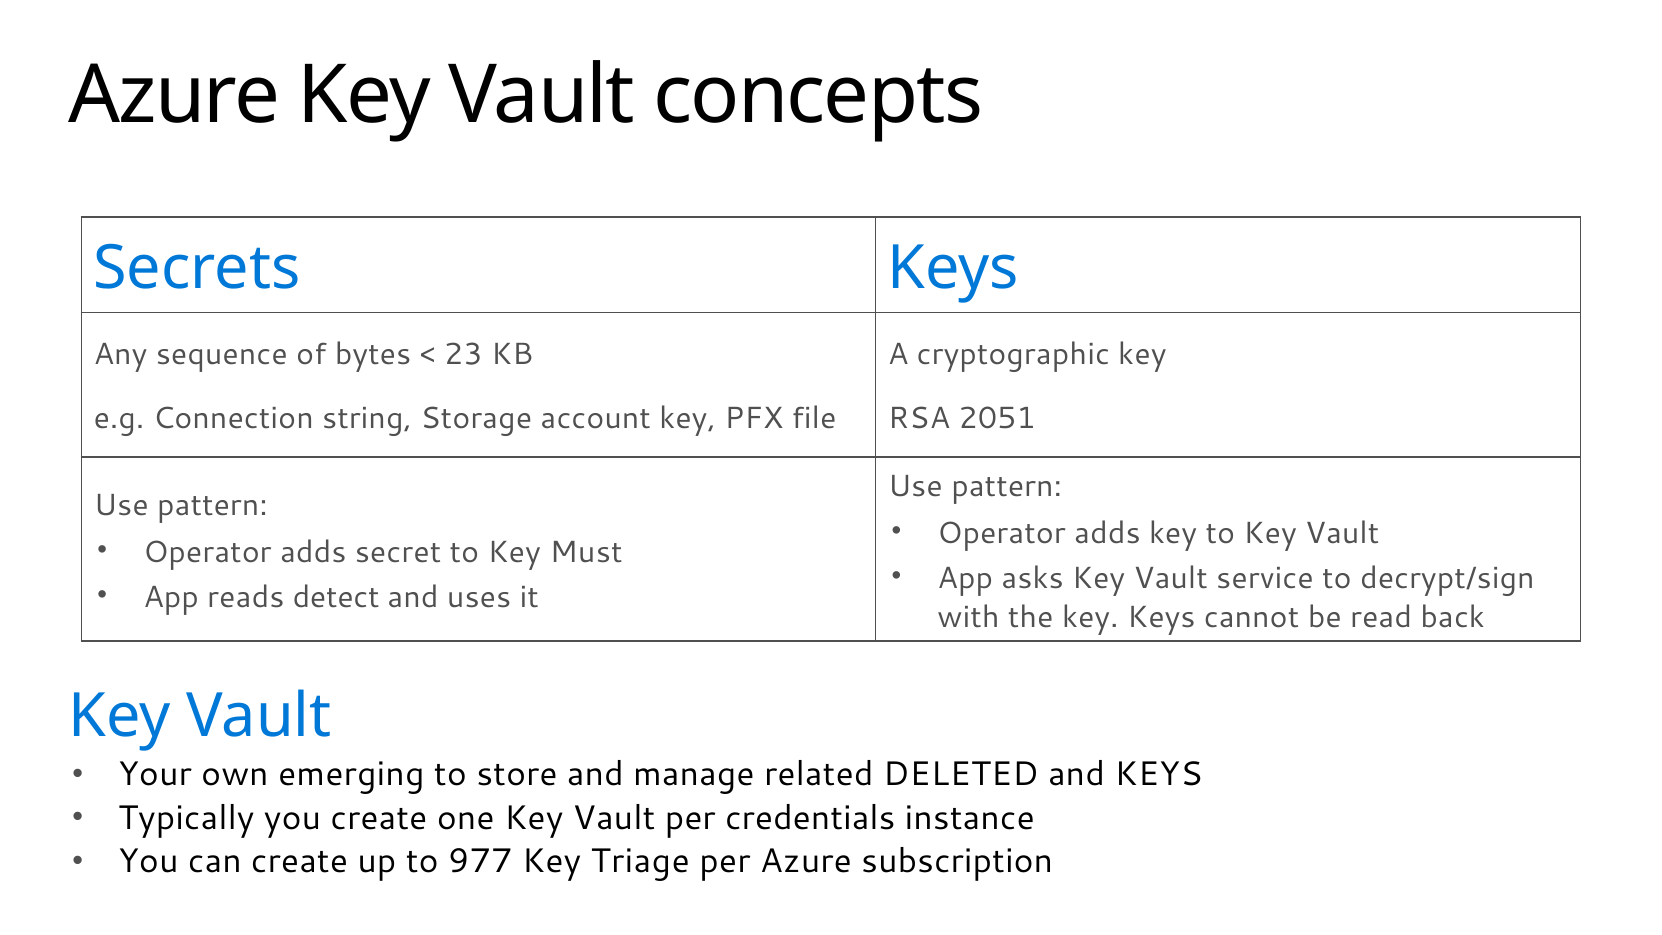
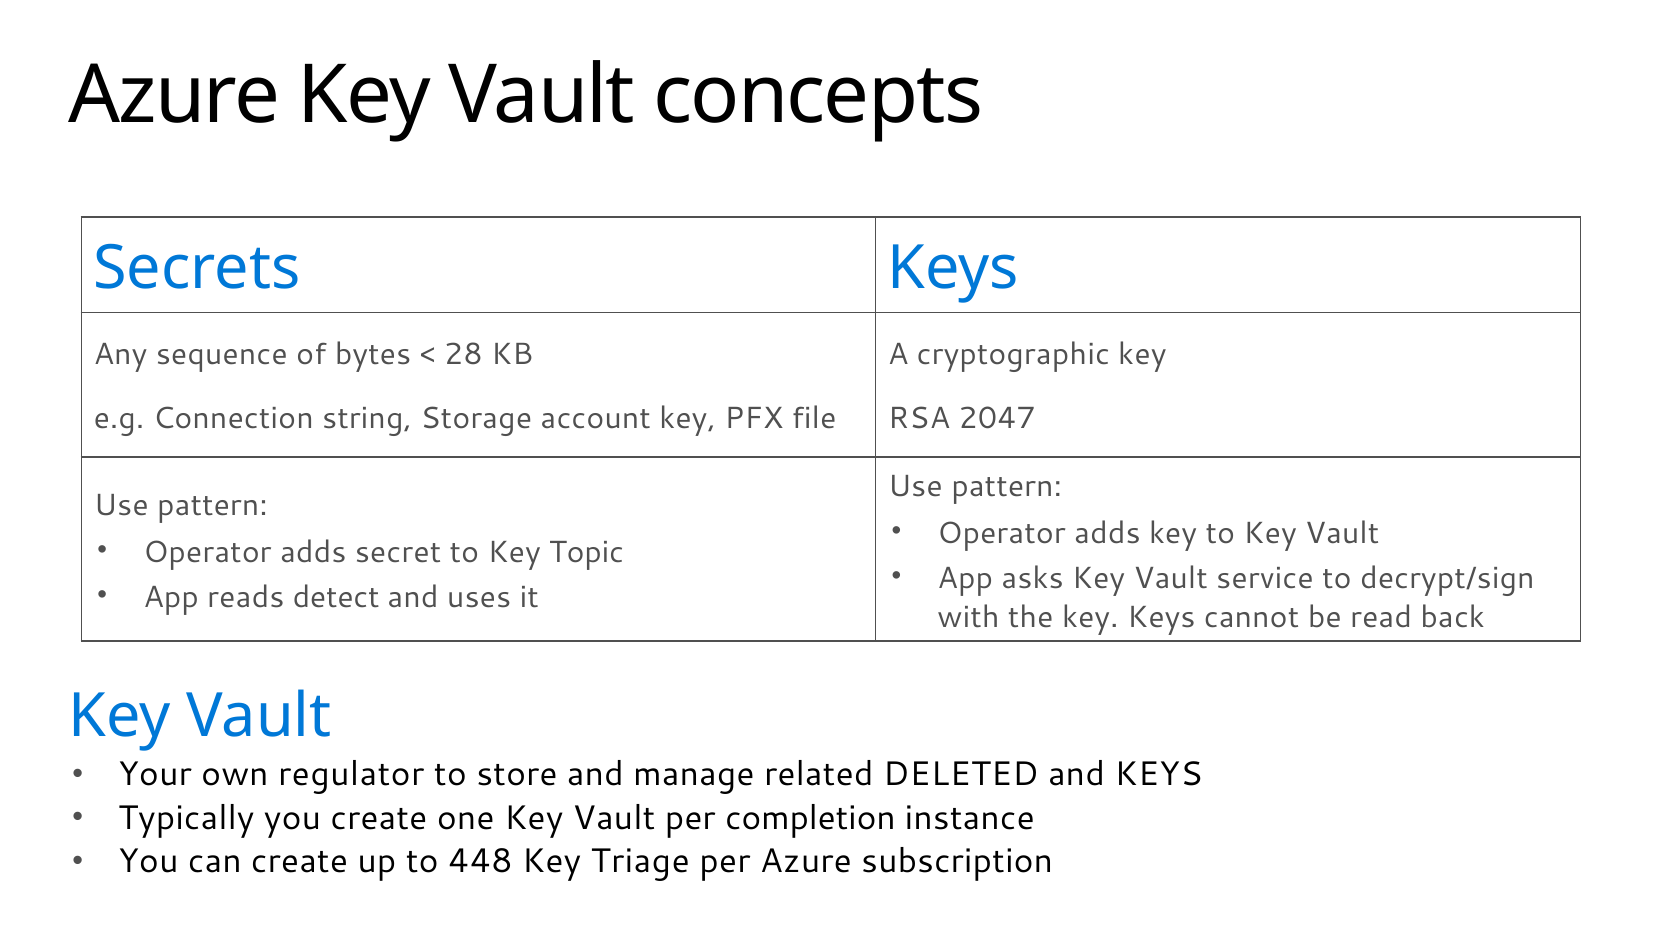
23: 23 -> 28 (463, 355)
2051: 2051 -> 2047 (997, 418)
Must: Must -> Topic (586, 553)
emerging: emerging -> regulator (351, 774)
credentials: credentials -> completion (810, 818)
977: 977 -> 448 (480, 861)
